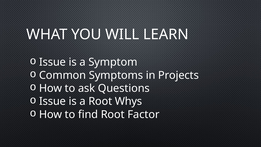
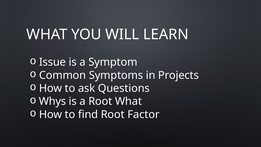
Issue: Issue -> Whys (53, 101)
Root Whys: Whys -> What (128, 101)
